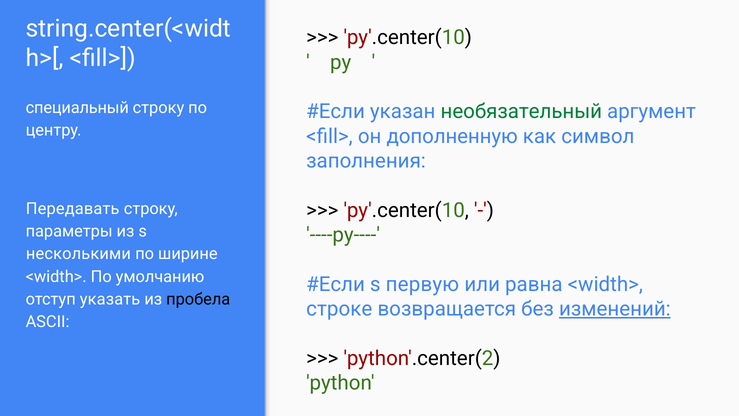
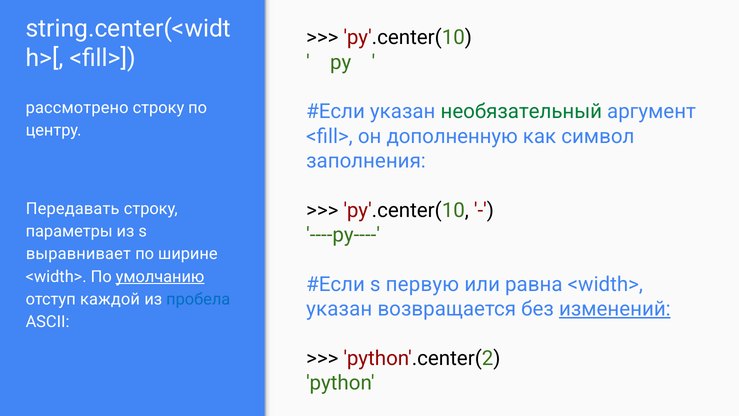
специальный: специальный -> рассмотрено (77, 108)
несколькими: несколькими -> выравнивает (78, 254)
умолчанию underline: none -> present (160, 276)
указать: указать -> каждой (110, 299)
пробела colour: black -> blue (198, 299)
строке: строке -> указан (339, 309)
